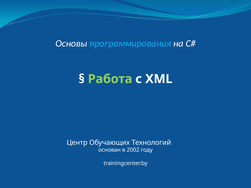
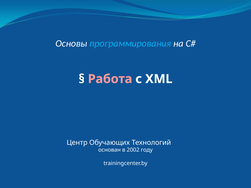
Работа colour: light green -> pink (110, 79)
